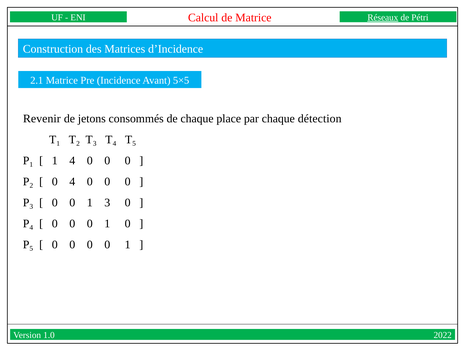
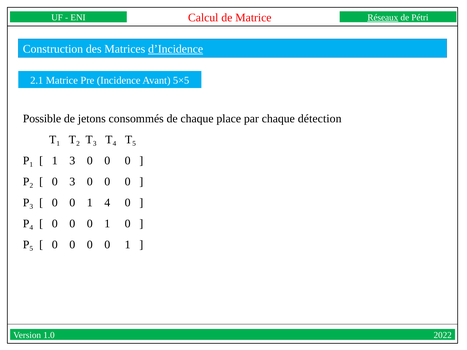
d’Incidence underline: none -> present (176, 49)
Revenir: Revenir -> Possible (42, 119)
1 4: 4 -> 3 (72, 161)
0 4: 4 -> 3 (72, 182)
3: 3 -> 4 (107, 203)
